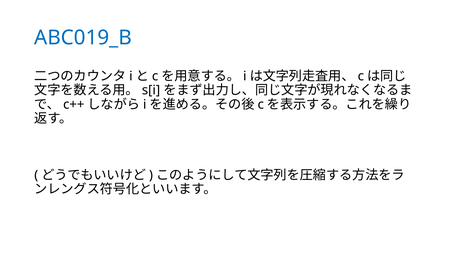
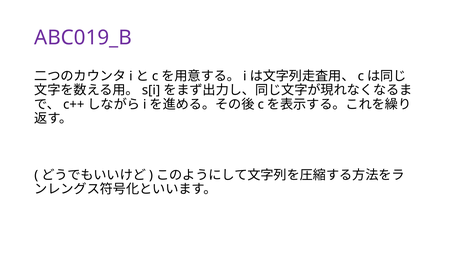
ABC019_B colour: blue -> purple (83, 38)
